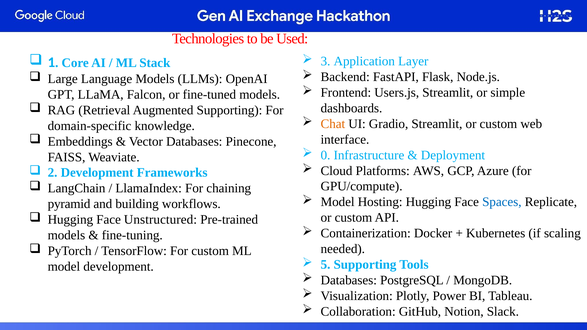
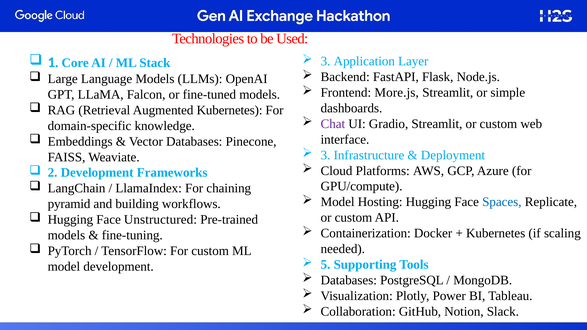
Users.js: Users.js -> More.js (397, 93)
Augmented Supporting: Supporting -> Kubernetes (230, 110)
Chat colour: orange -> purple (333, 124)
0: 0 -> 3 (326, 155)
